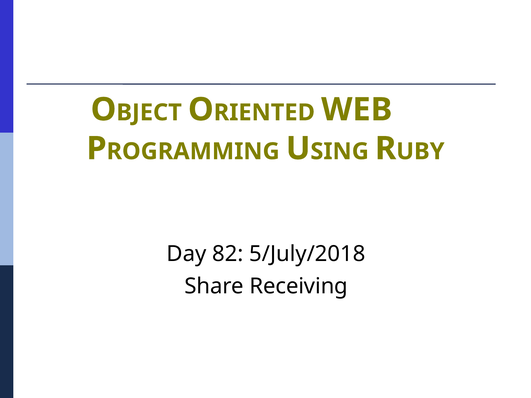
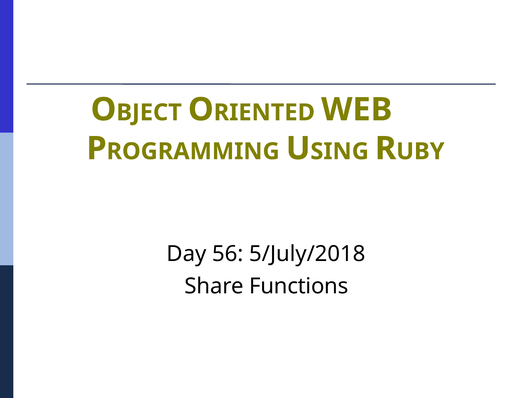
82: 82 -> 56 (228, 254)
Receiving: Receiving -> Functions (299, 286)
